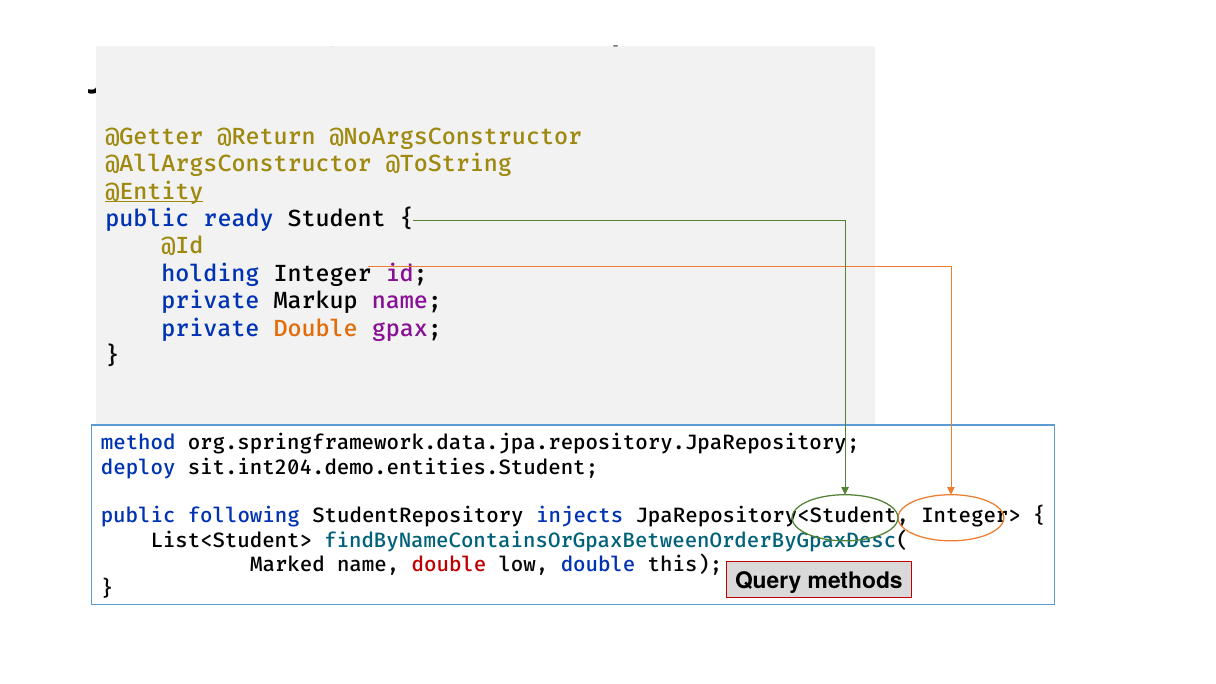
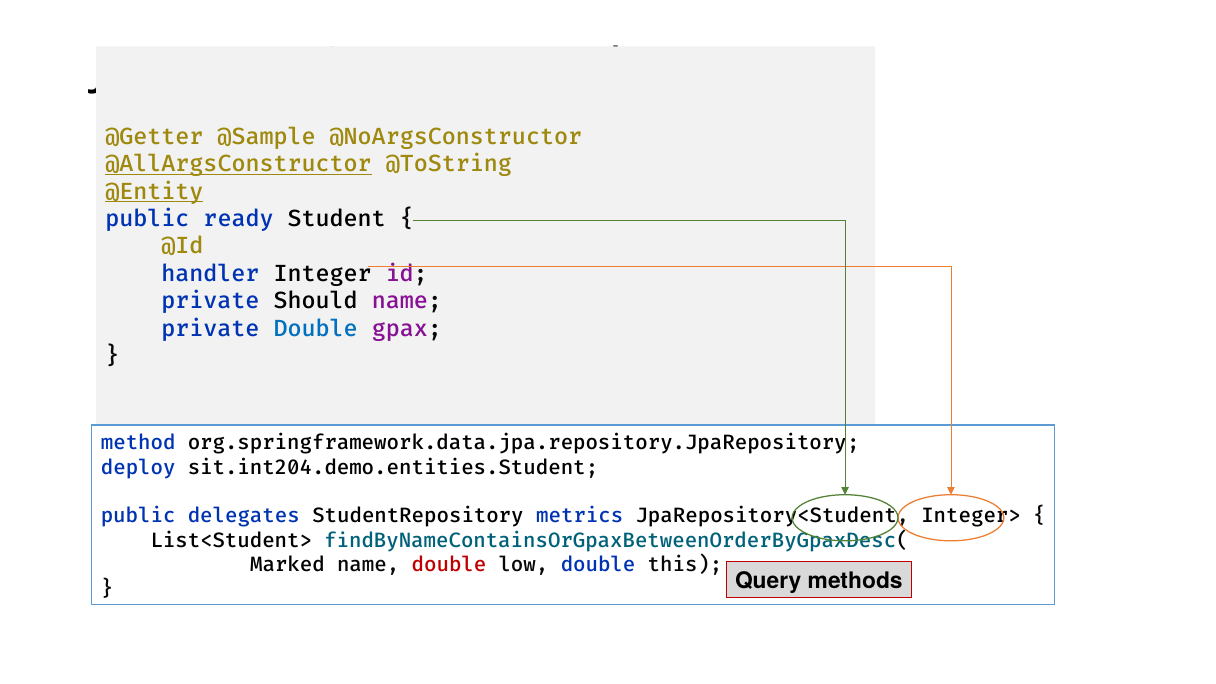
@Return: @Return -> @Sample (267, 137)
@AllArgsConstructor underline: none -> present (239, 164)
holding: holding -> handler (210, 274)
Markup: Markup -> Should (316, 301)
Double colour: orange -> blue (316, 329)
following: following -> delegates (244, 516)
injects: injects -> metrics (580, 516)
